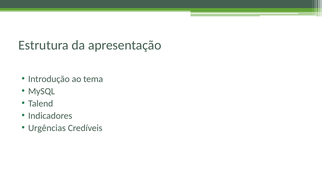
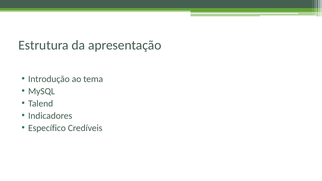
Urgências: Urgências -> Específico (47, 128)
